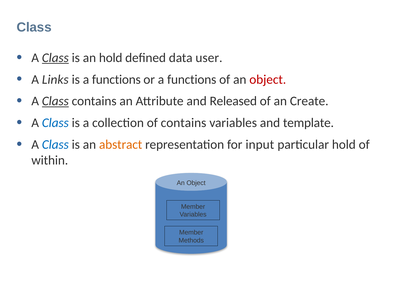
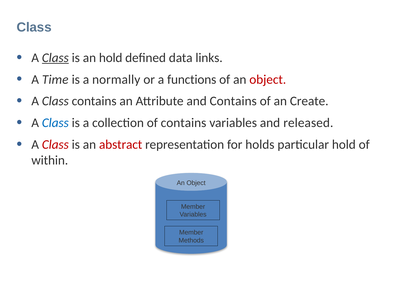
user: user -> links (209, 58)
Links: Links -> Time (55, 79)
is a functions: functions -> normally (116, 79)
Class underline: present -> none (55, 101)
and Released: Released -> Contains (233, 101)
template: template -> released (308, 123)
Class colour: blue -> red (55, 145)
abstract colour: orange -> red (121, 145)
input: input -> holds (260, 145)
